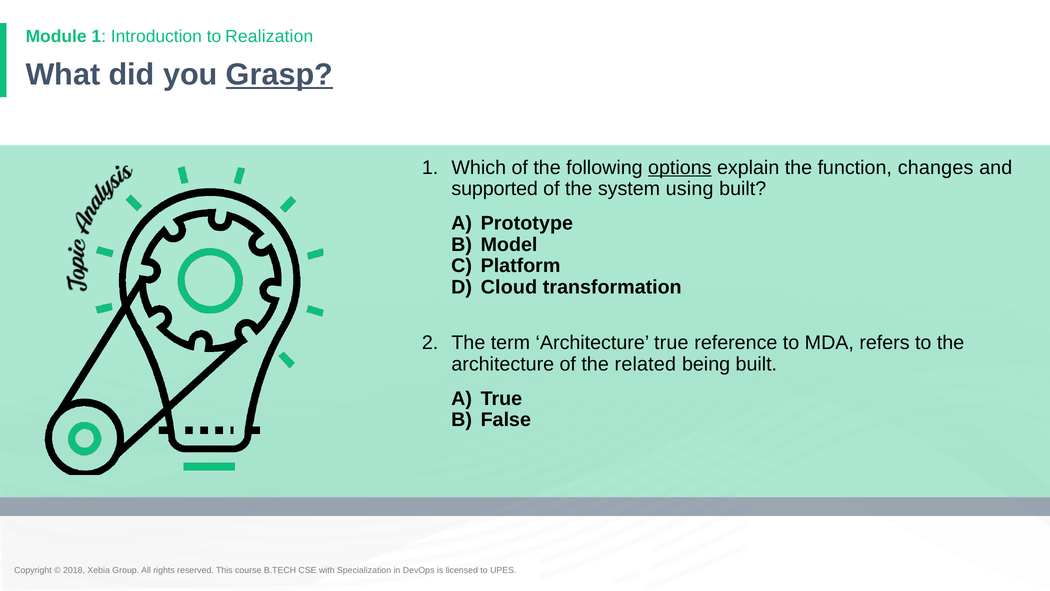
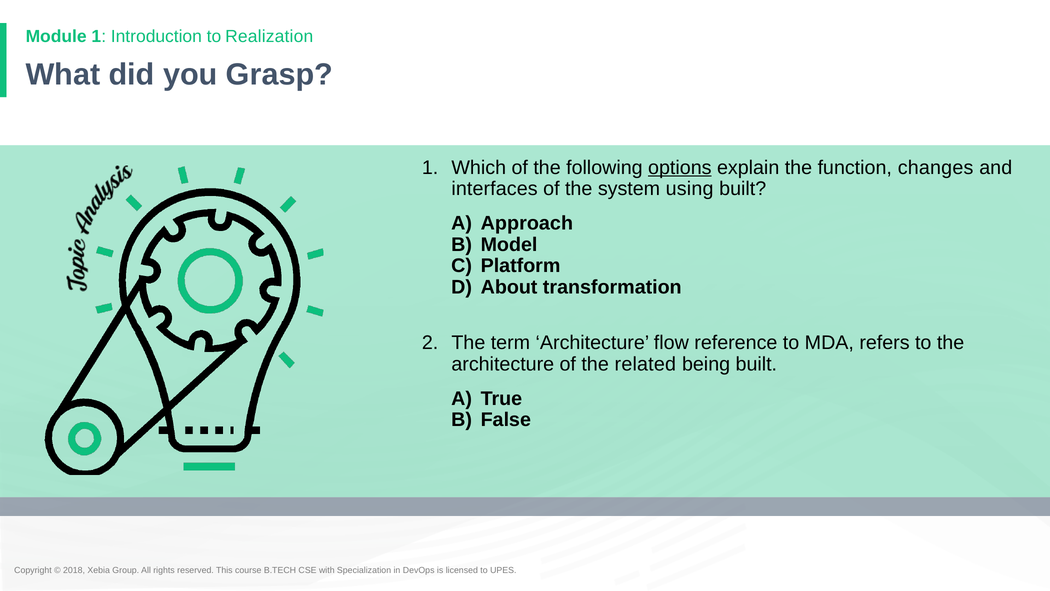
Grasp underline: present -> none (279, 75)
supported: supported -> interfaces (495, 189)
Prototype: Prototype -> Approach (527, 223)
Cloud: Cloud -> About (509, 287)
Architecture true: true -> flow (671, 343)
